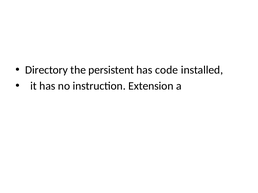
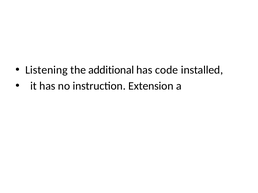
Directory: Directory -> Listening (46, 70)
persistent: persistent -> additional (111, 70)
